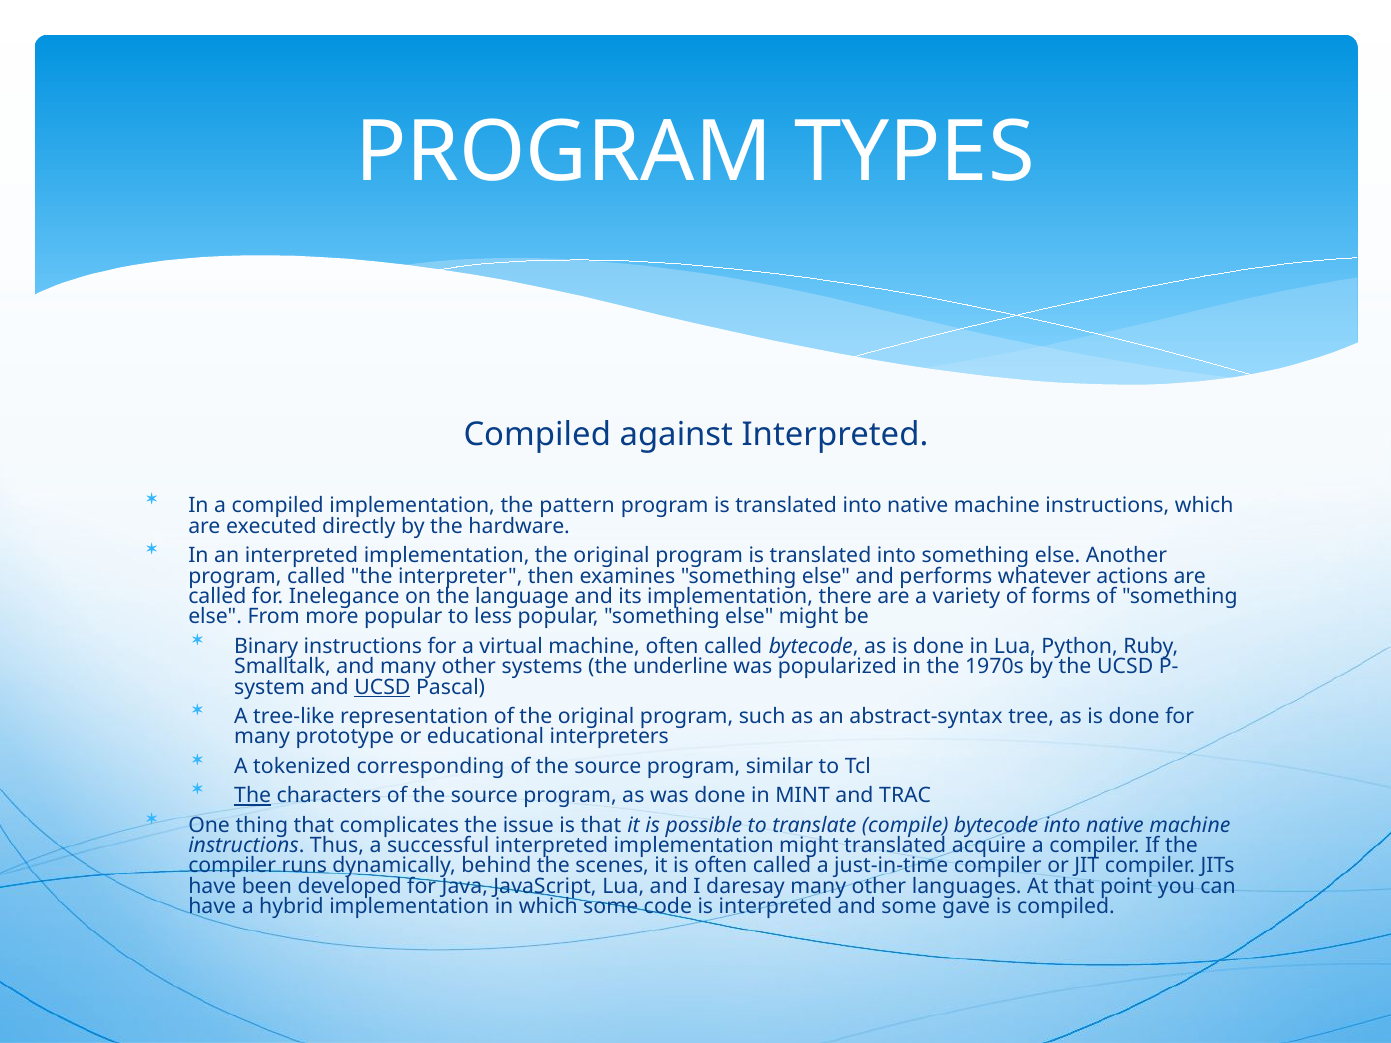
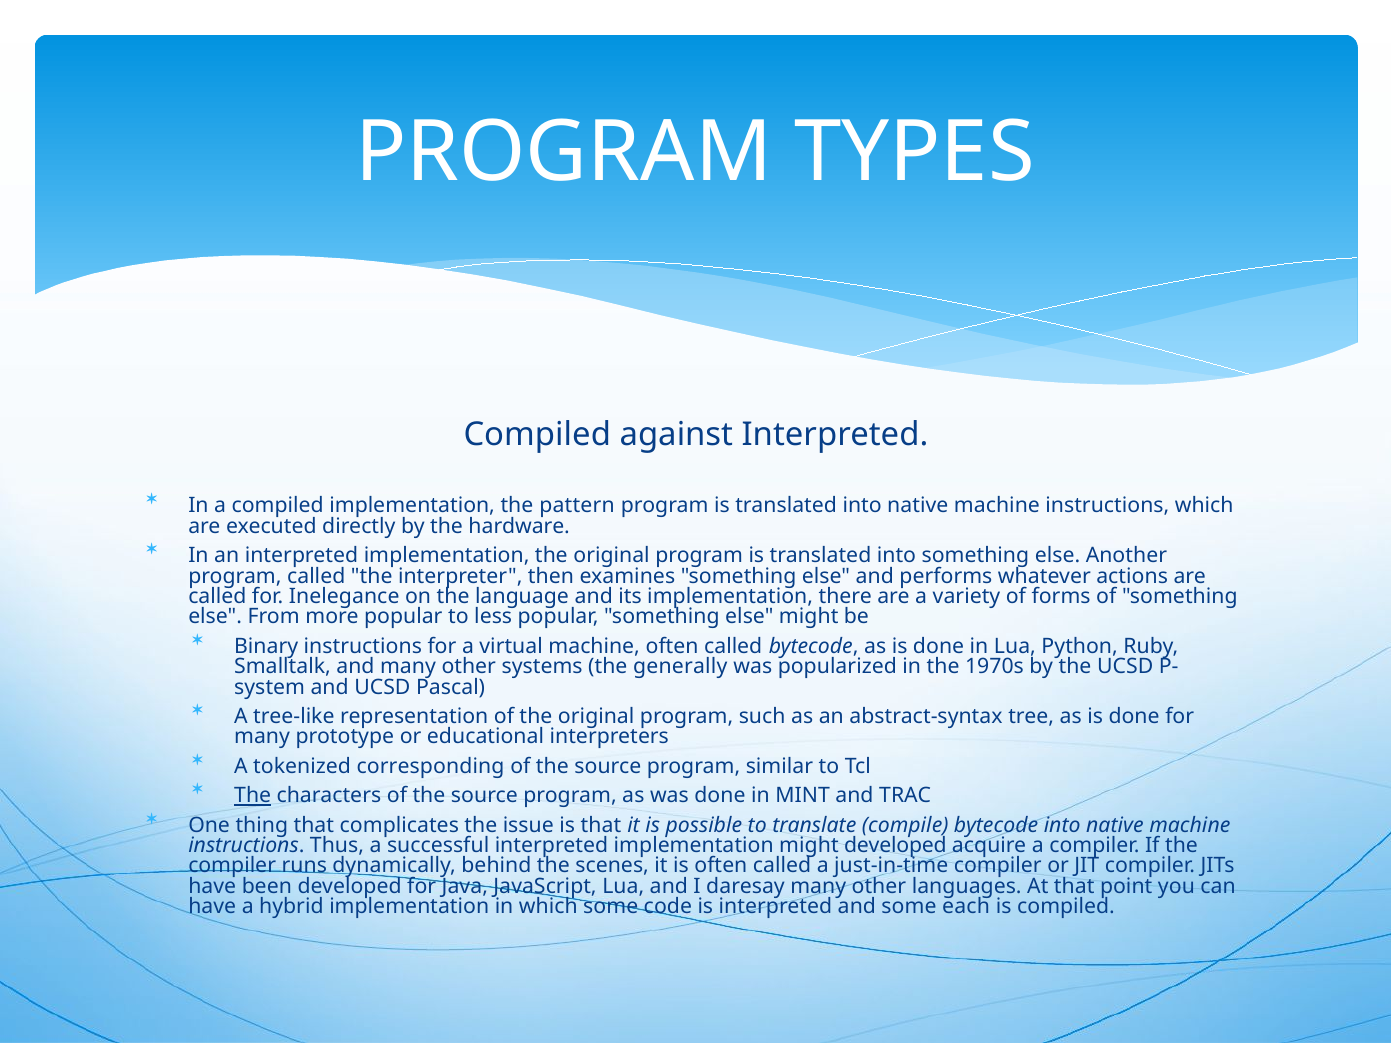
underline: underline -> generally (680, 667)
UCSD underline: present -> none (382, 687)
might translated: translated -> developed (895, 846)
gave: gave -> each (966, 907)
